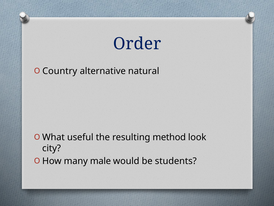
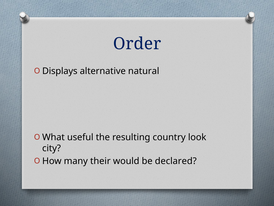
Country: Country -> Displays (60, 71)
method: method -> country (169, 137)
male: male -> their (100, 161)
students: students -> declared (176, 161)
